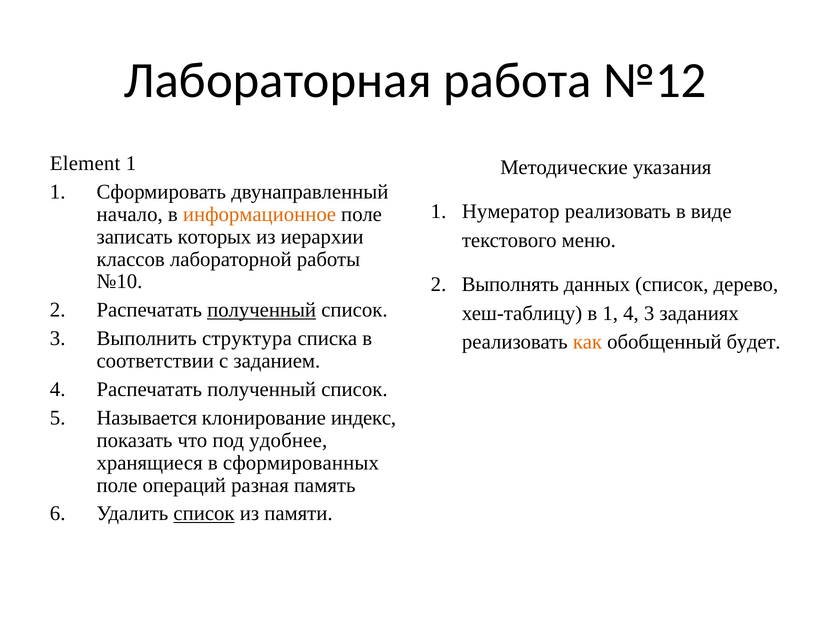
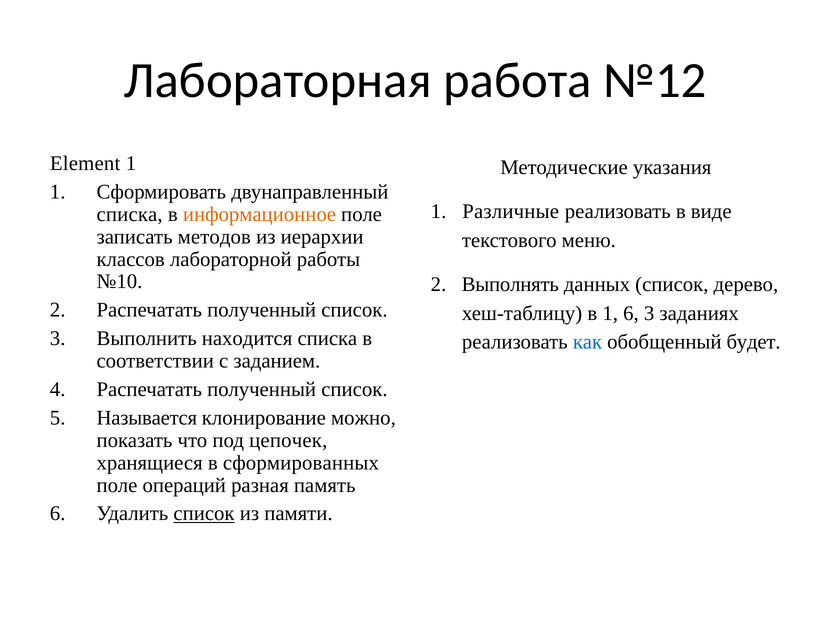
Нумератор: Нумератор -> Различные (511, 212)
начало: начало -> списка (130, 214)
которых: которых -> методов (214, 237)
полученный underline: present -> none (262, 310)
1 4: 4 -> 6 (631, 313)
структура: структура -> находится (247, 339)
как colour: orange -> blue (587, 342)
индекс: индекс -> можно (363, 418)
удобнее: удобнее -> цепочек (288, 440)
